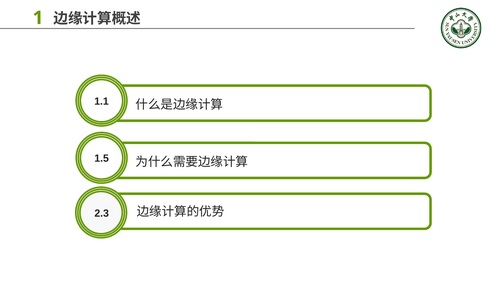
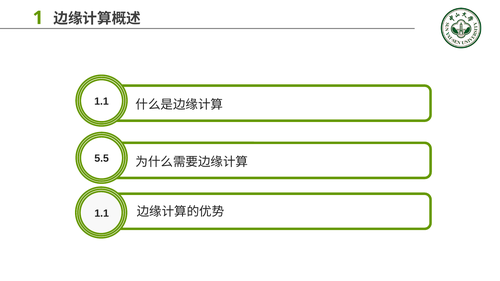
1.5: 1.5 -> 5.5 (102, 159)
2.3: 2.3 -> 1.1 (102, 214)
